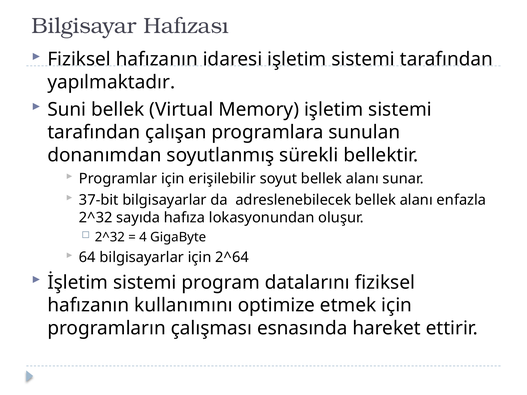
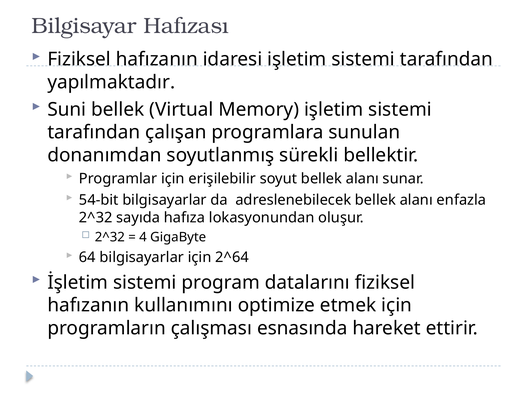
37-bit: 37-bit -> 54-bit (99, 200)
